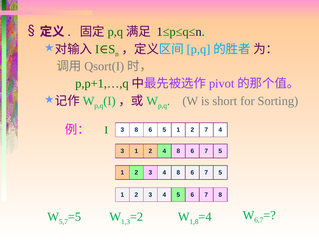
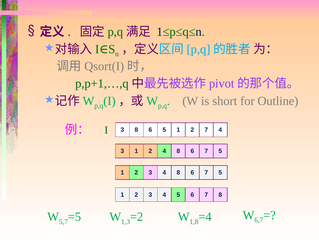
Sorting: Sorting -> Outline (278, 101)
